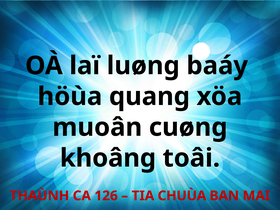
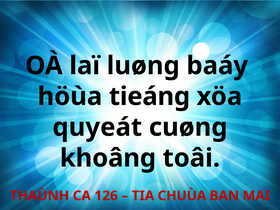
quang: quang -> tieáng (150, 96)
muoân: muoân -> quyeát (97, 127)
